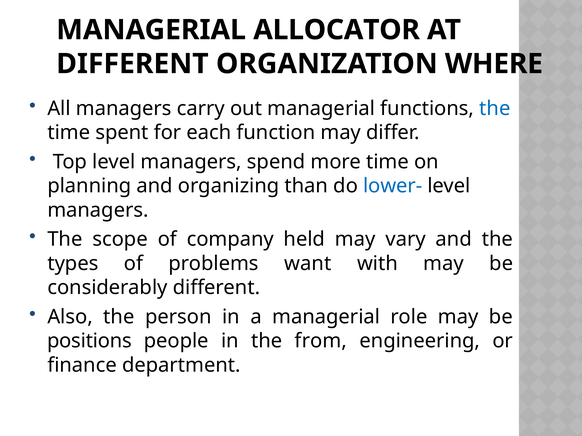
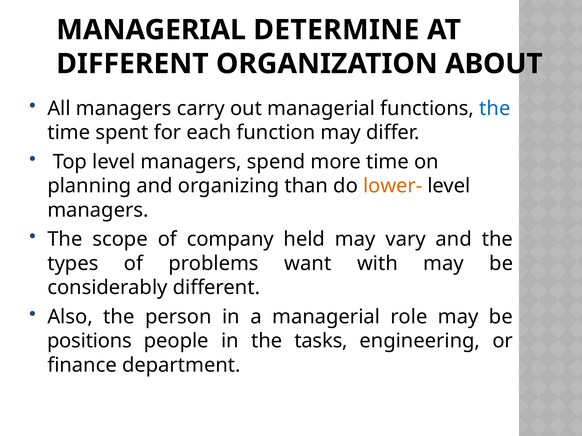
ALLOCATOR: ALLOCATOR -> DETERMINE (336, 30)
WHERE: WHERE -> ABOUT (494, 64)
lower- colour: blue -> orange (393, 186)
from: from -> tasks (321, 341)
